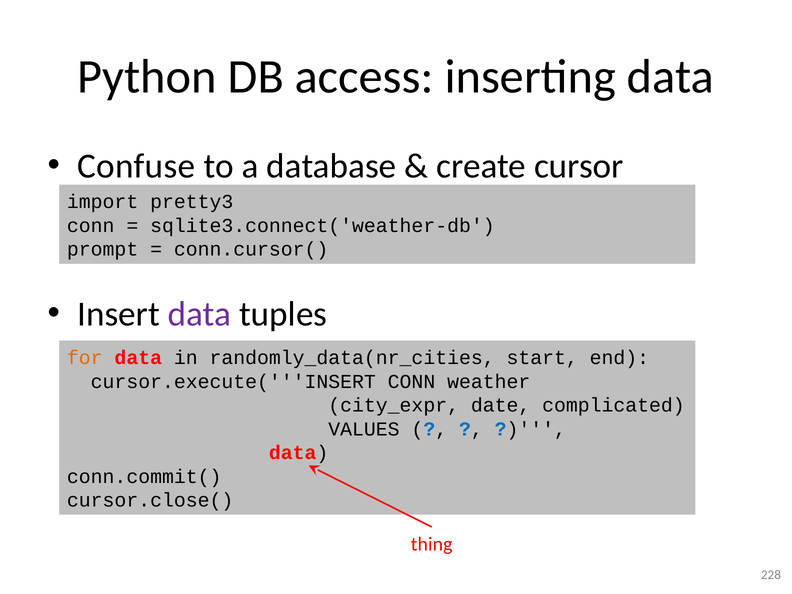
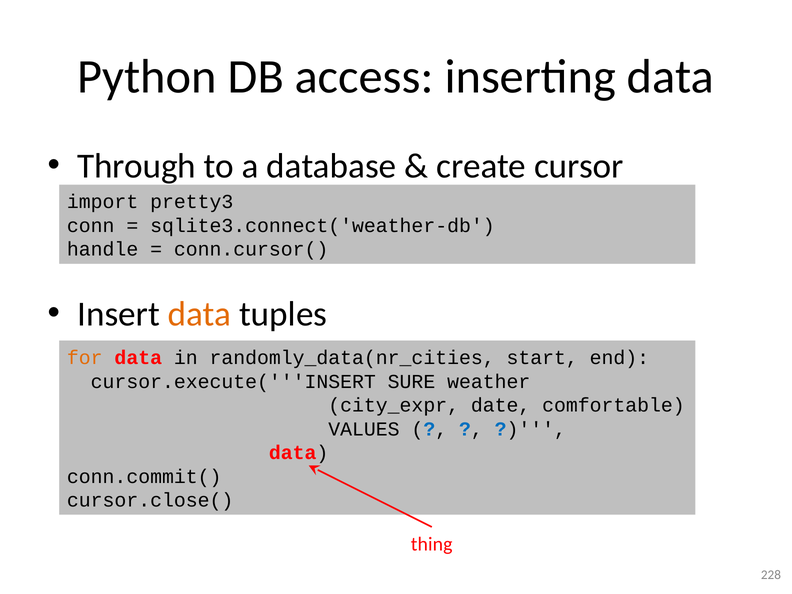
Confuse: Confuse -> Through (137, 166)
prompt: prompt -> handle (103, 249)
data colour: purple -> orange (200, 314)
cursor.execute('''INSERT CONN: CONN -> SURE (411, 382)
complicated: complicated -> comfortable (613, 405)
